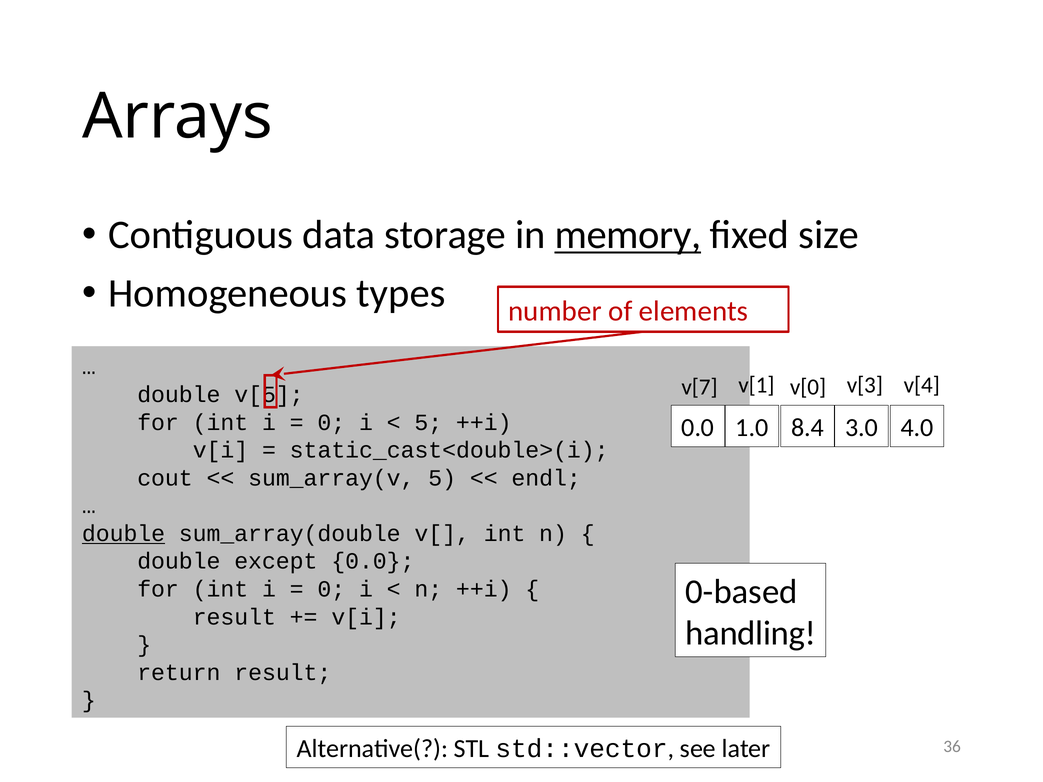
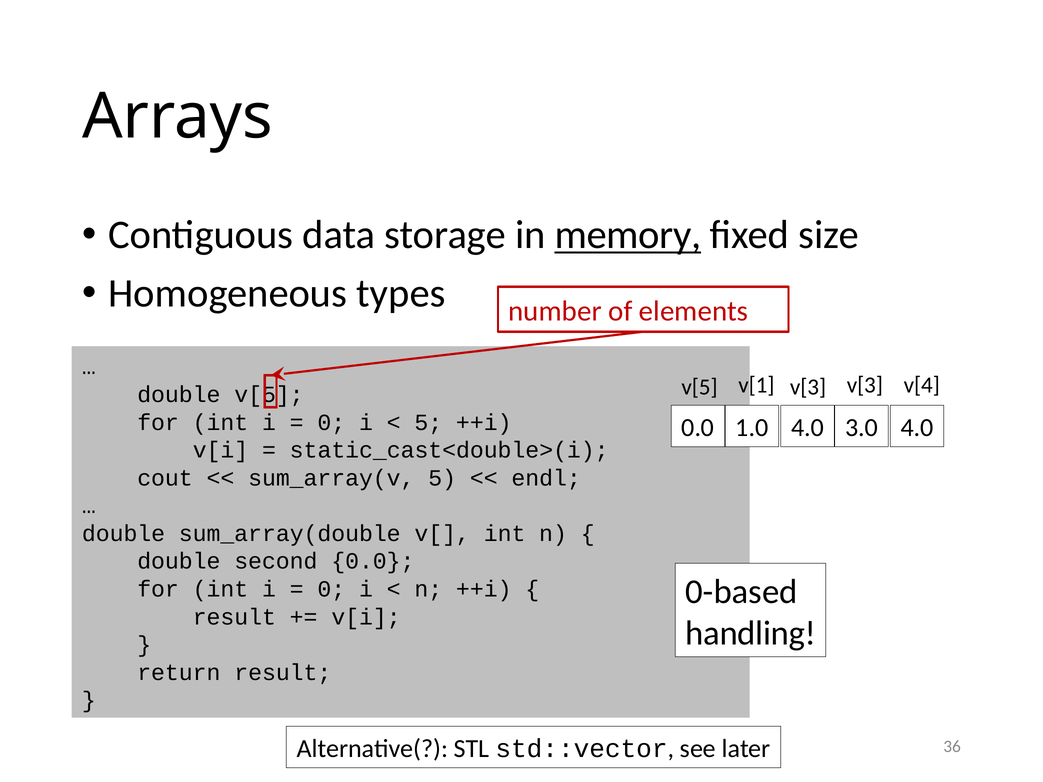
v[7: v[7 -> v[5 (700, 387)
v[1 v[0: v[0 -> v[3 (808, 387)
1.0 8.4: 8.4 -> 4.0 (808, 428)
double underline: present -> none (124, 534)
except: except -> second (276, 562)
